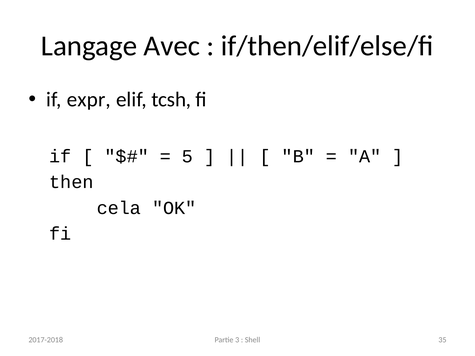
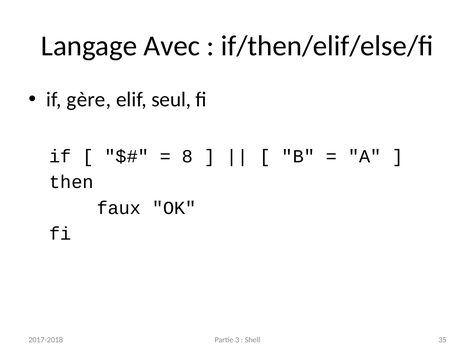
expr: expr -> gère (89, 100)
tcsh: tcsh -> seul (171, 100)
5: 5 -> 8 (188, 156)
cela: cela -> faux (119, 208)
